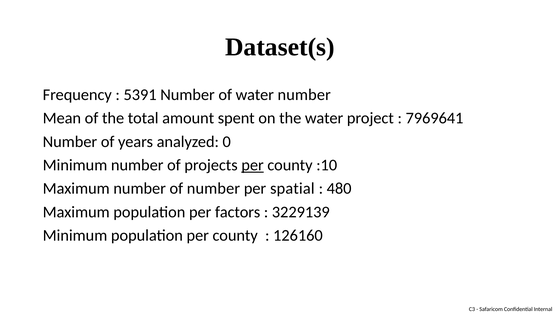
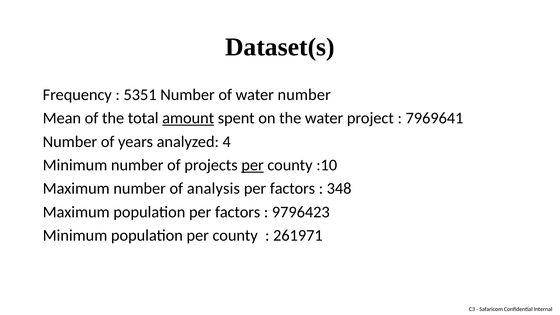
5391: 5391 -> 5351 (140, 95)
amount underline: none -> present (188, 118)
0: 0 -> 4 (227, 142)
of number: number -> analysis (213, 189)
spatial: spatial -> factors (292, 189)
480: 480 -> 348 (339, 189)
3229139: 3229139 -> 9796423 (301, 212)
126160: 126160 -> 261971 (298, 236)
